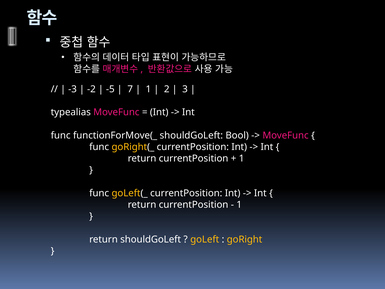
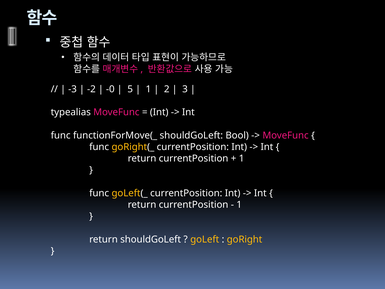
-5: -5 -> -0 (110, 89)
7: 7 -> 5 (130, 89)
